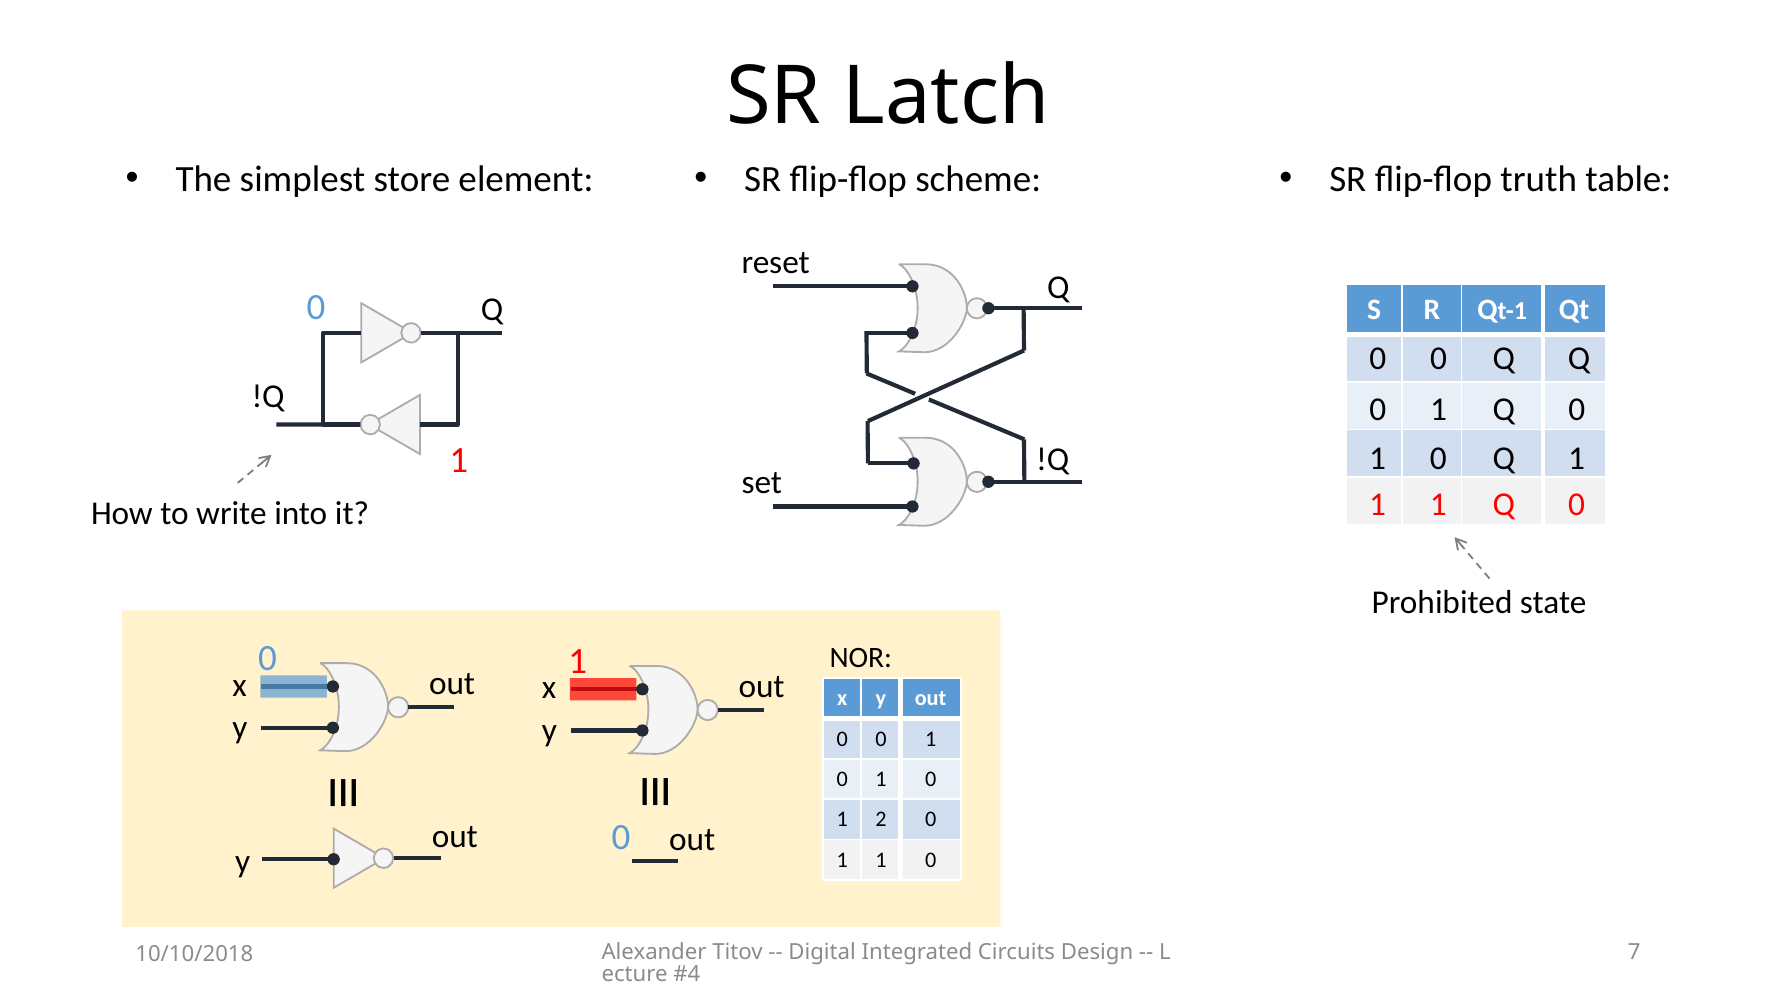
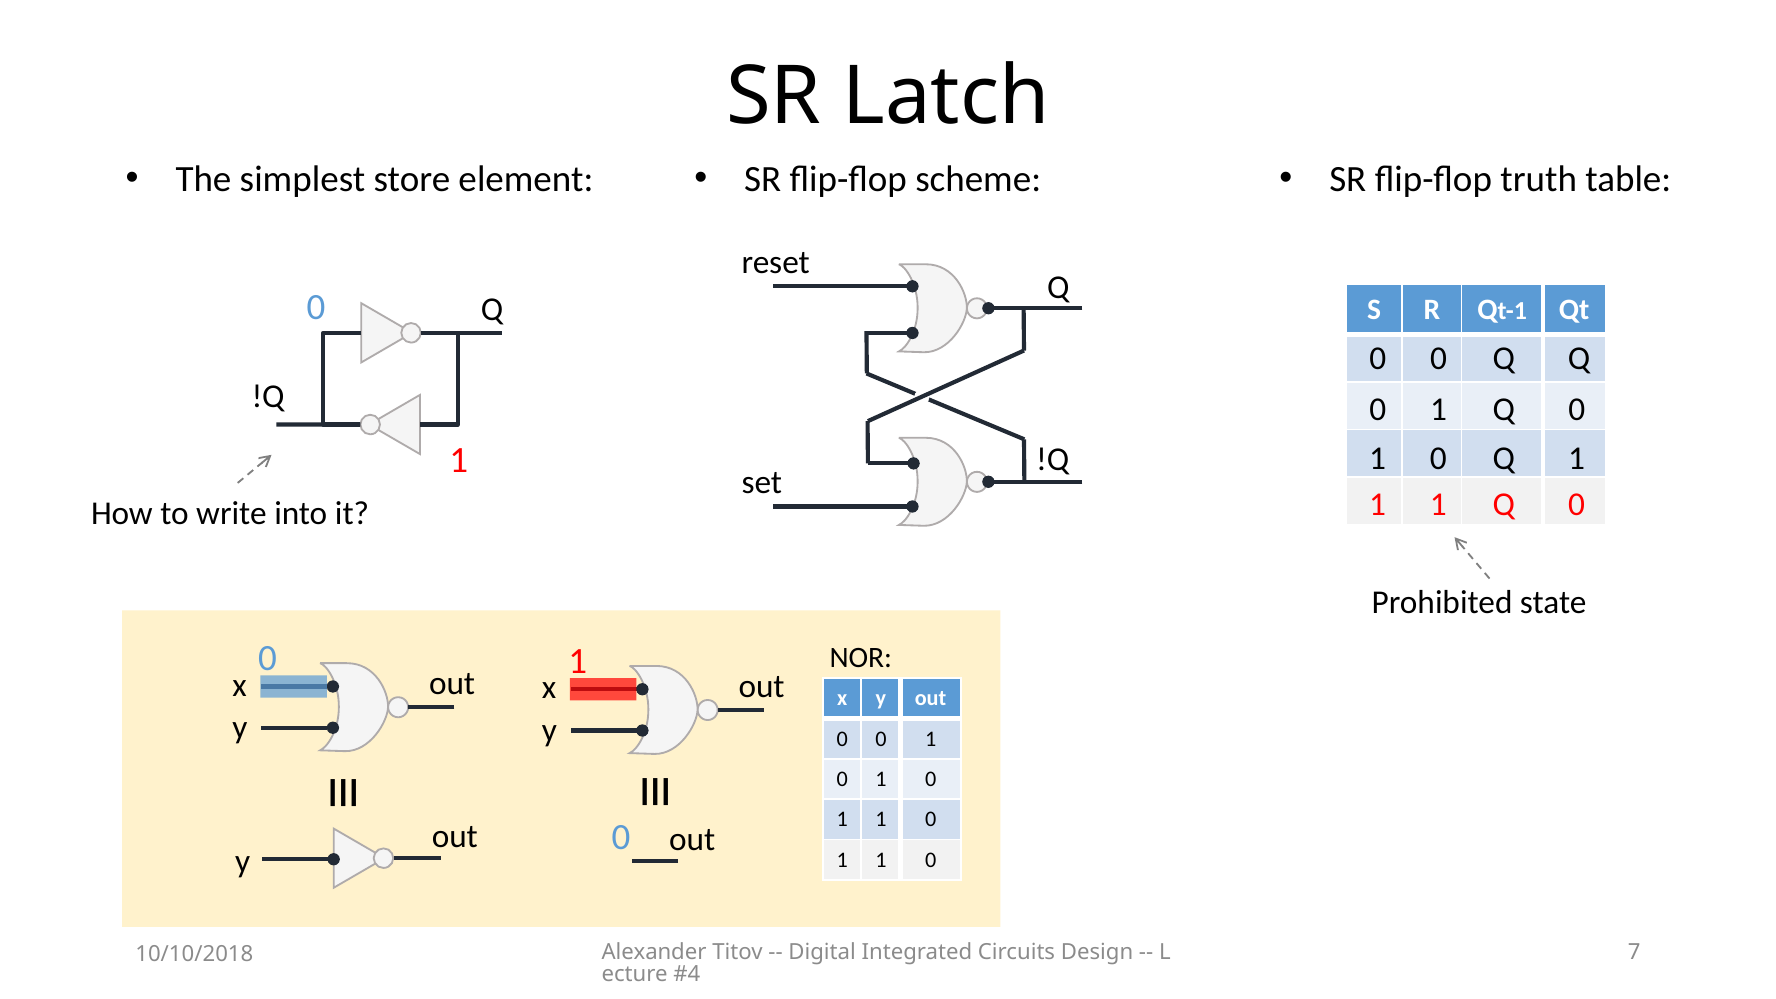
2: 2 -> 1 (881, 820)
